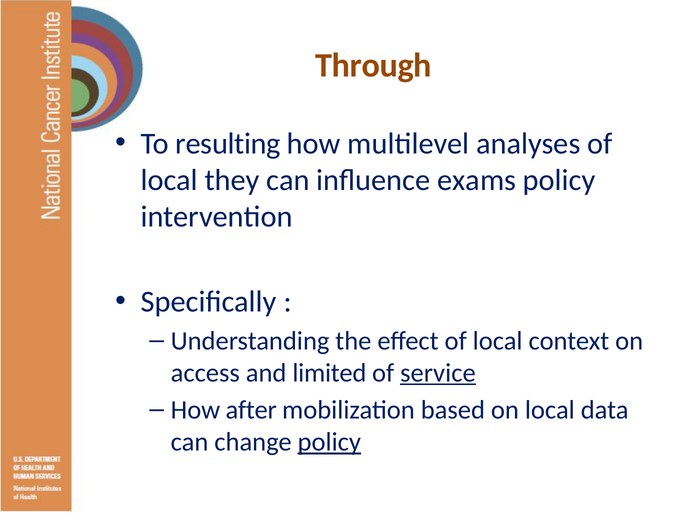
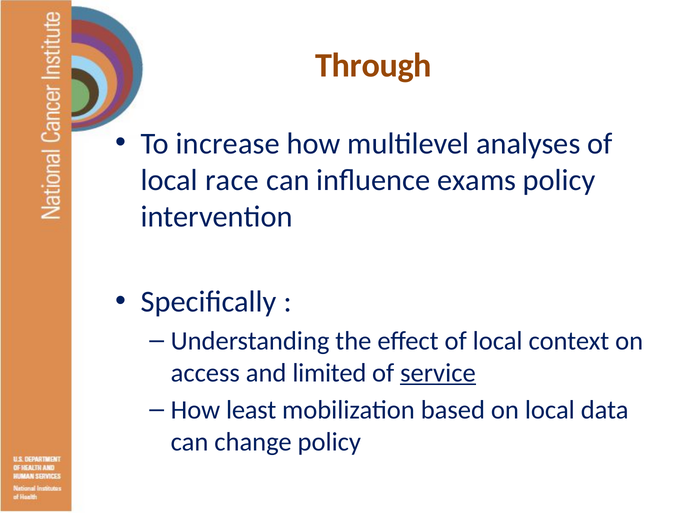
resulting: resulting -> increase (228, 143)
they: they -> race (232, 180)
after: after -> least (251, 410)
policy underline: present -> none (329, 442)
